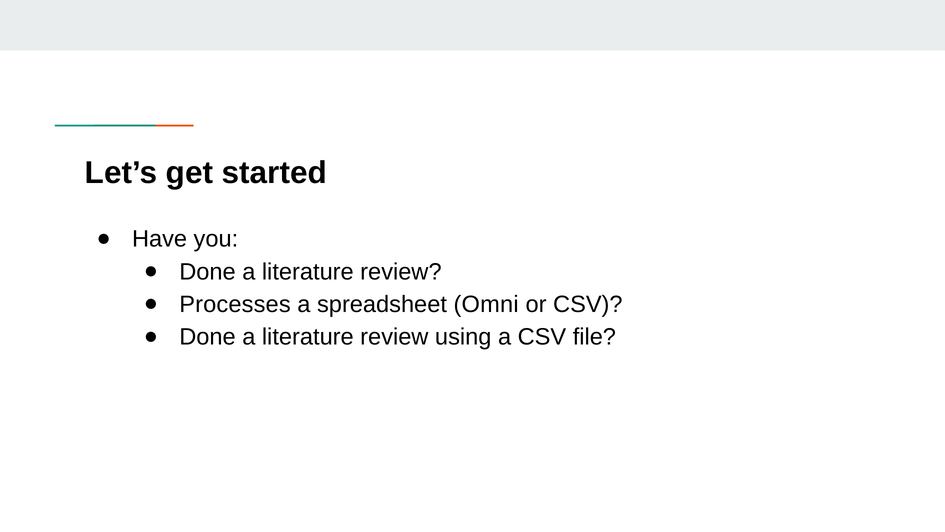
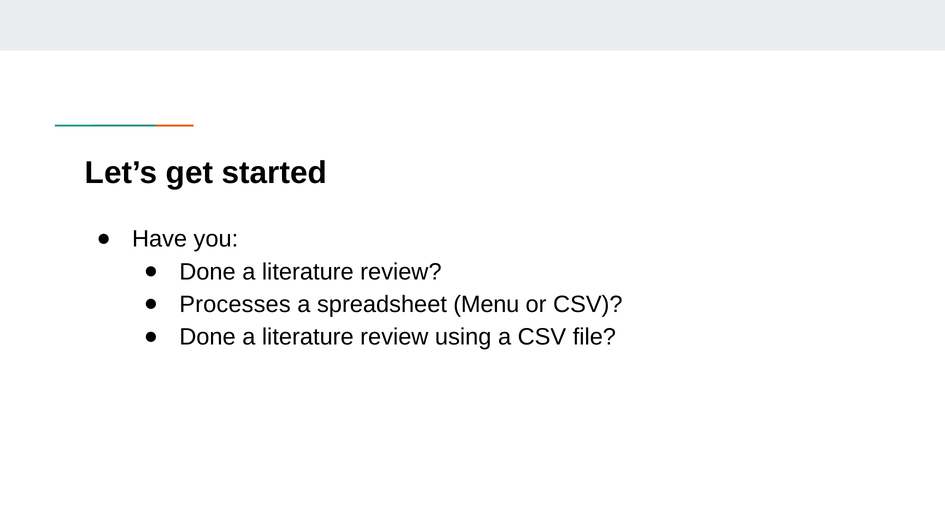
Omni: Omni -> Menu (486, 304)
